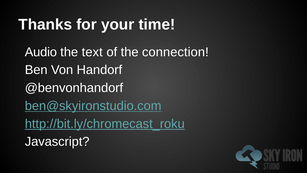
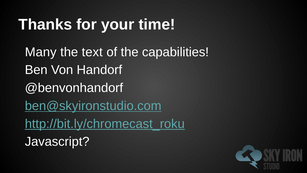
Audio: Audio -> Many (41, 52)
connection: connection -> capabilities (175, 52)
